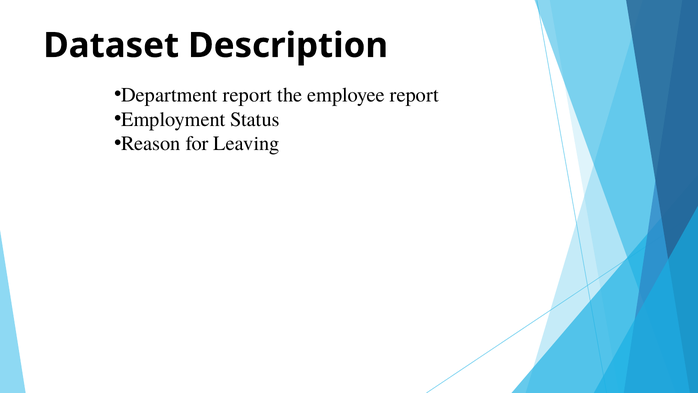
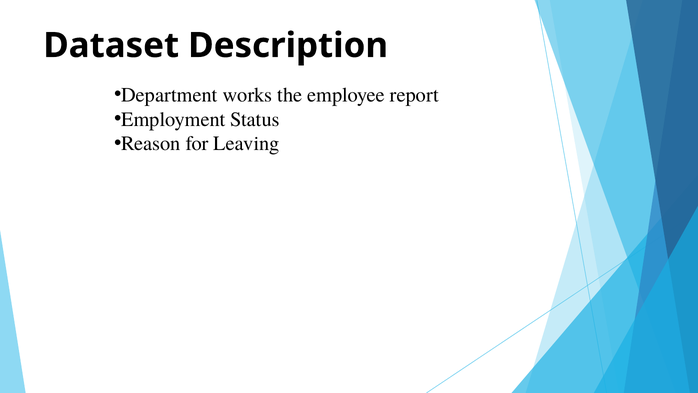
Department report: report -> works (248, 95)
